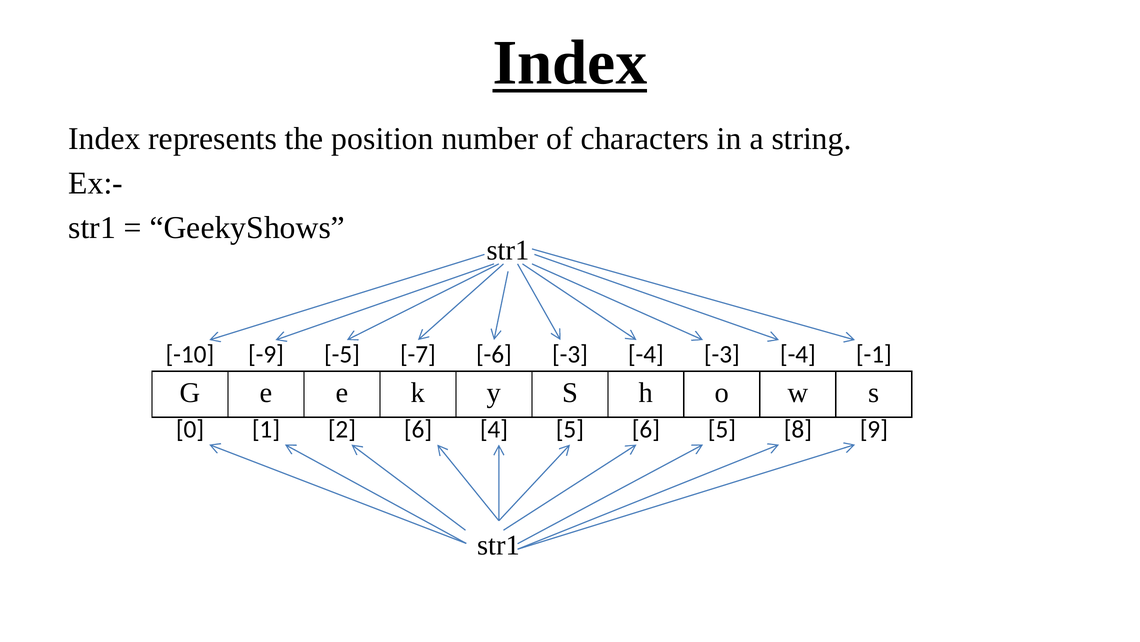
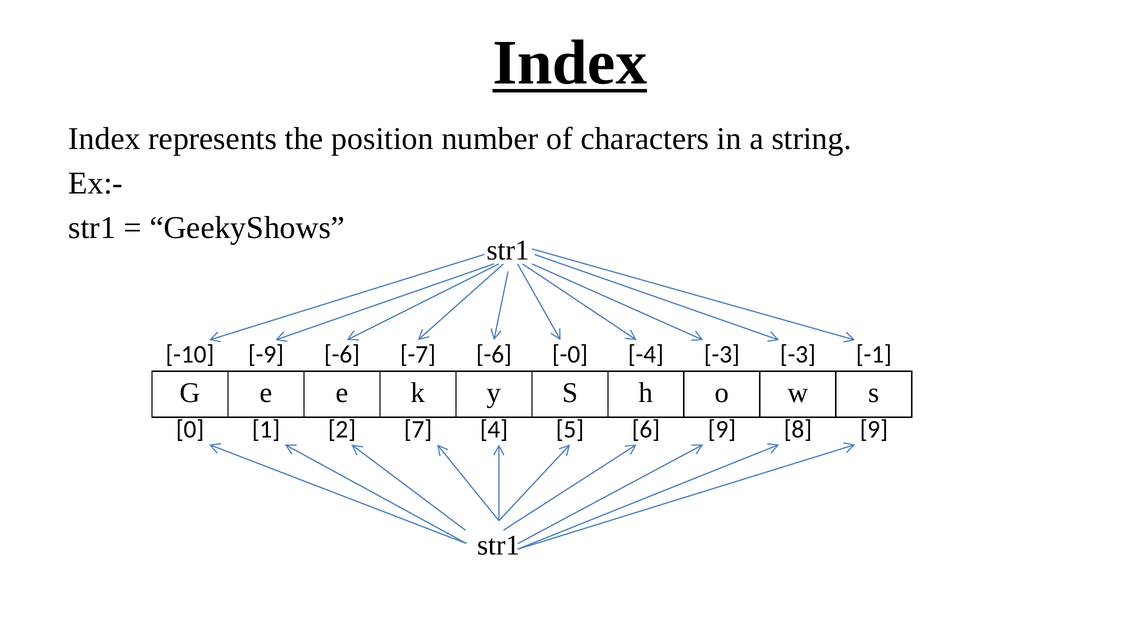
-9 -5: -5 -> -6 (342, 354)
-6 -3: -3 -> -0 (570, 354)
-4 -3 -4: -4 -> -3 (798, 354)
2 6: 6 -> 7 (418, 429)
6 5: 5 -> 9 (722, 429)
